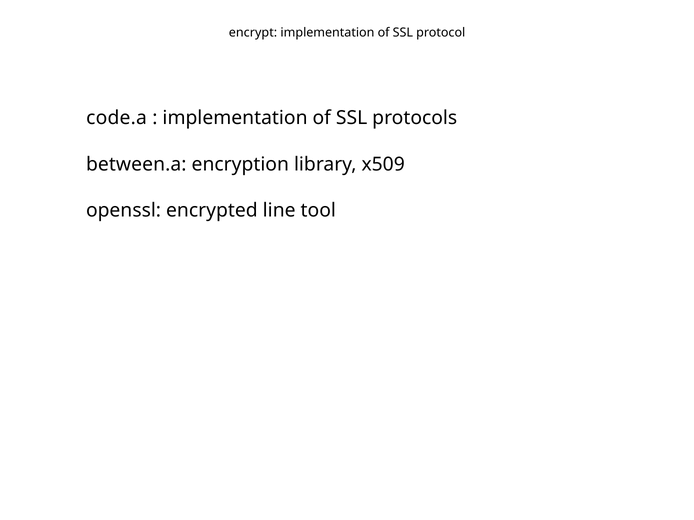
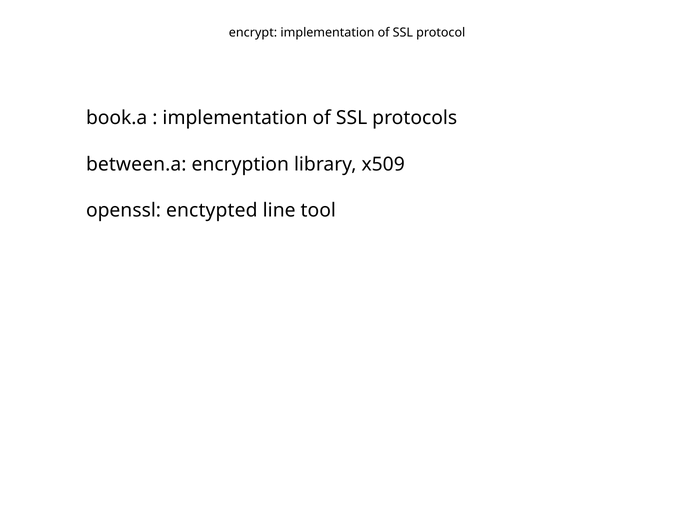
code.a: code.a -> book.a (117, 118)
encrypted: encrypted -> enctypted (212, 211)
